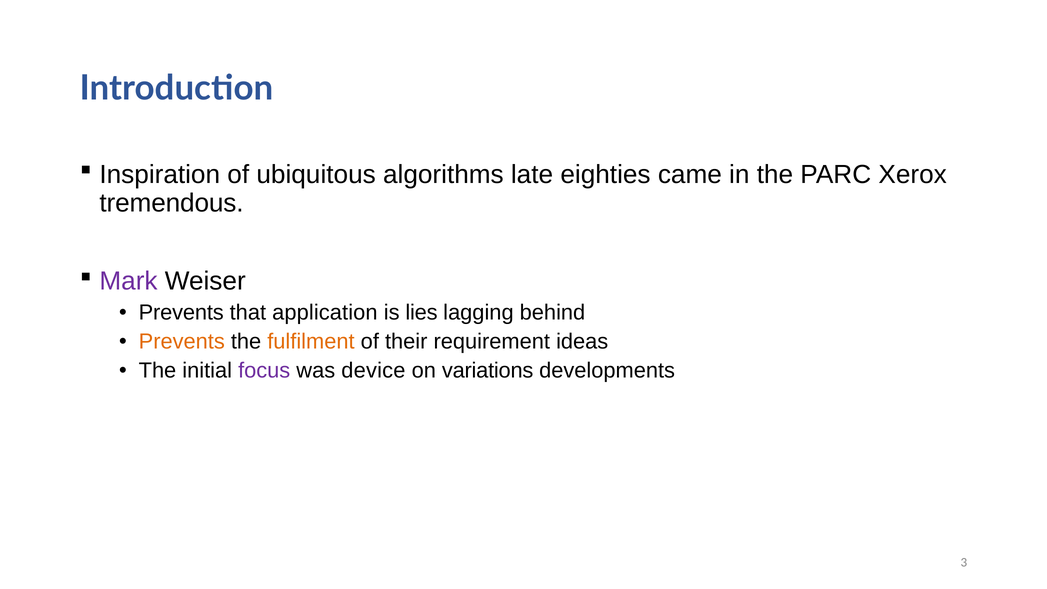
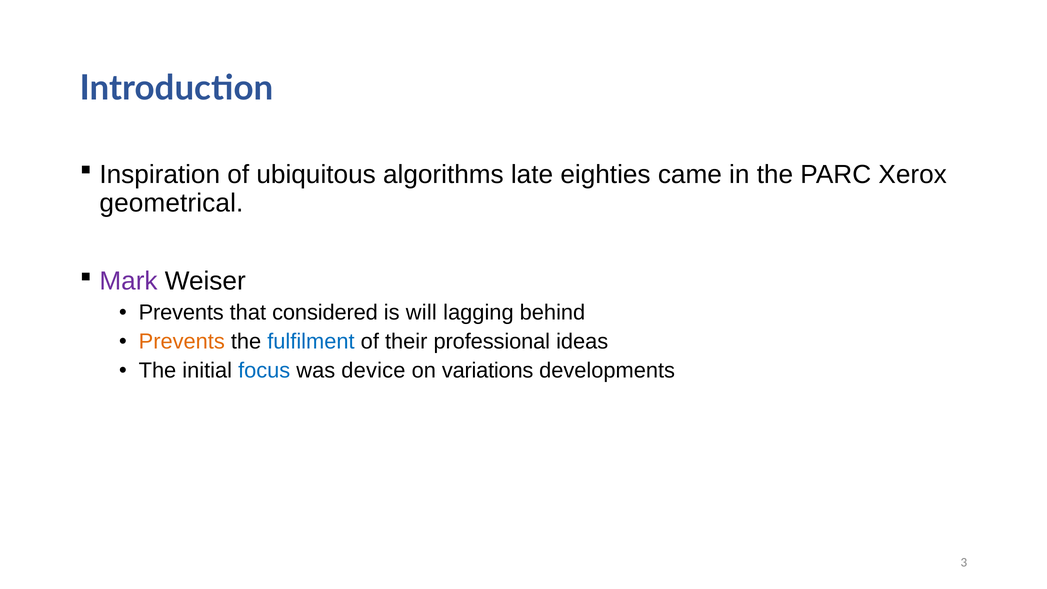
tremendous: tremendous -> geometrical (171, 203)
application: application -> considered (325, 313)
lies: lies -> will (421, 313)
fulfilment colour: orange -> blue (311, 342)
requirement: requirement -> professional (492, 342)
focus colour: purple -> blue (264, 371)
